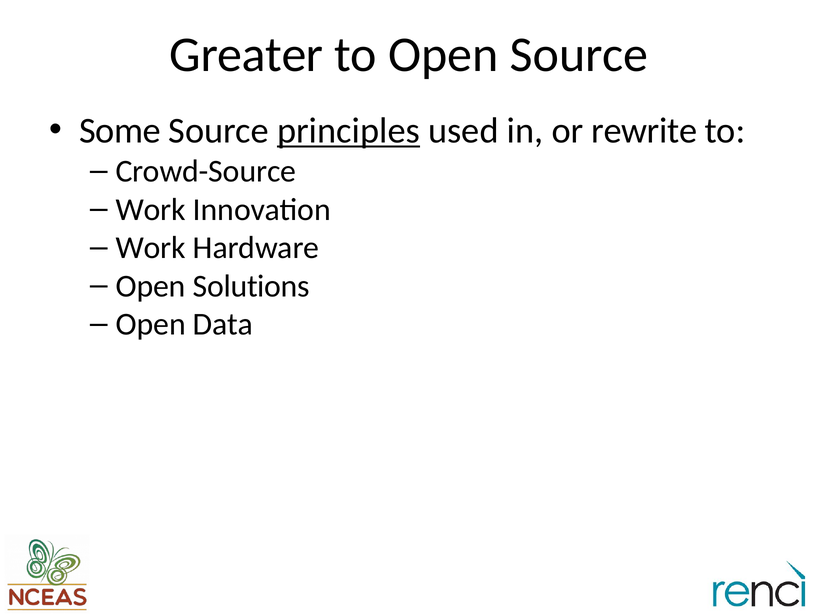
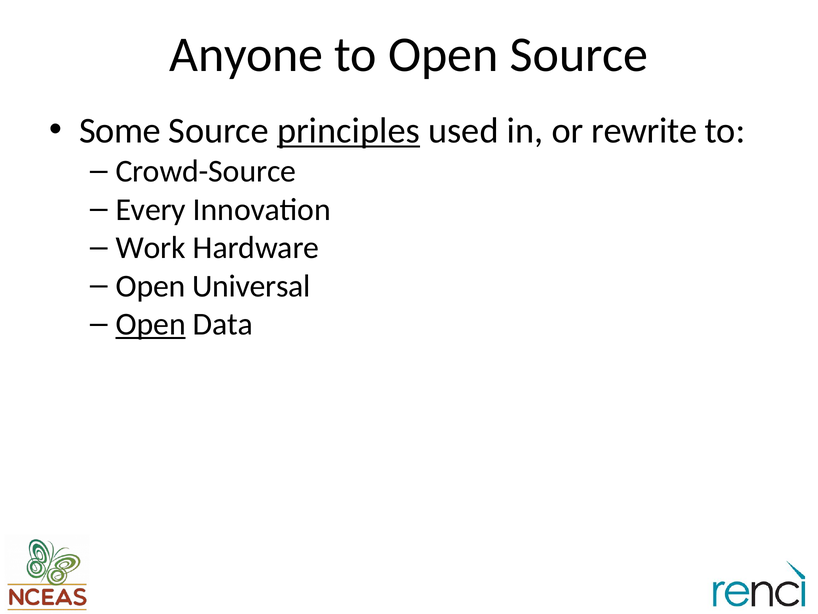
Greater: Greater -> Anyone (246, 55)
Work: Work -> Every (151, 209)
Solutions: Solutions -> Universal (251, 286)
Open underline: none -> present (151, 324)
